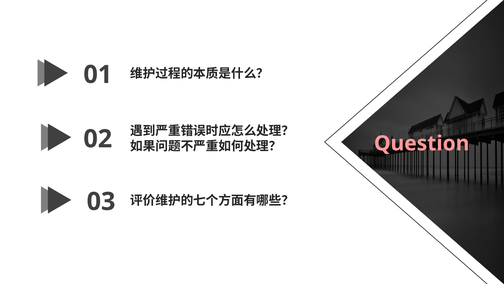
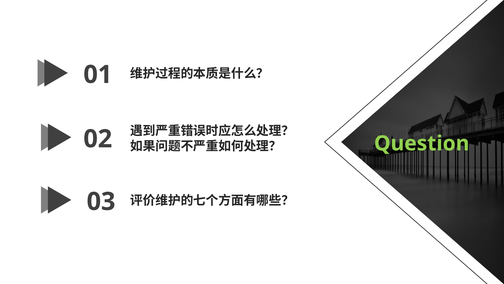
Question colour: pink -> light green (422, 143)
